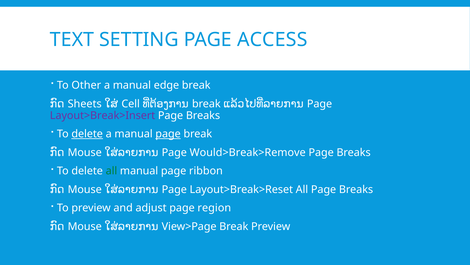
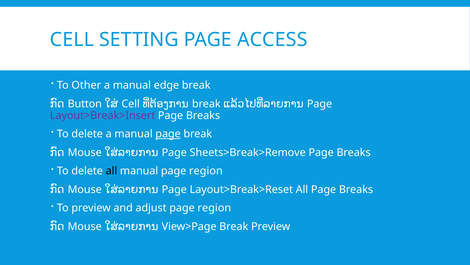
TEXT: TEXT -> CELL (72, 40)
Sheets: Sheets -> Button (85, 104)
delete underline: present -> none (87, 134)
Would>Break>Remove: Would>Break>Remove -> Sheets>Break>Remove (248, 152)
all colour: green -> black (111, 171)
manual page ribbon: ribbon -> region (206, 171)
